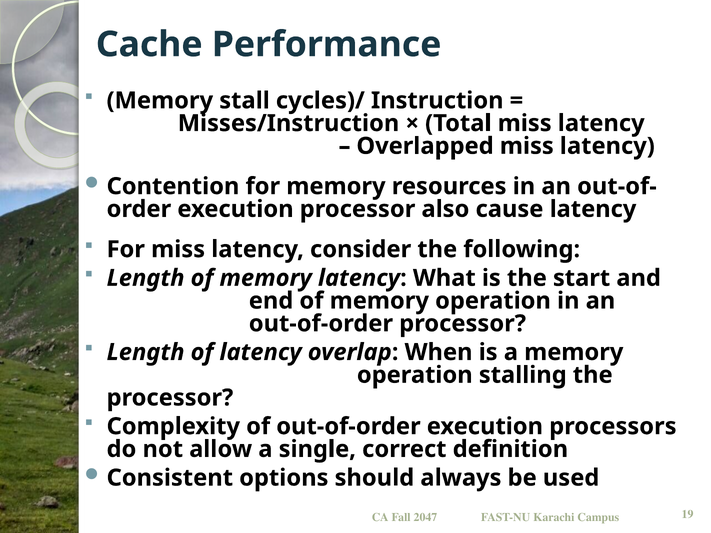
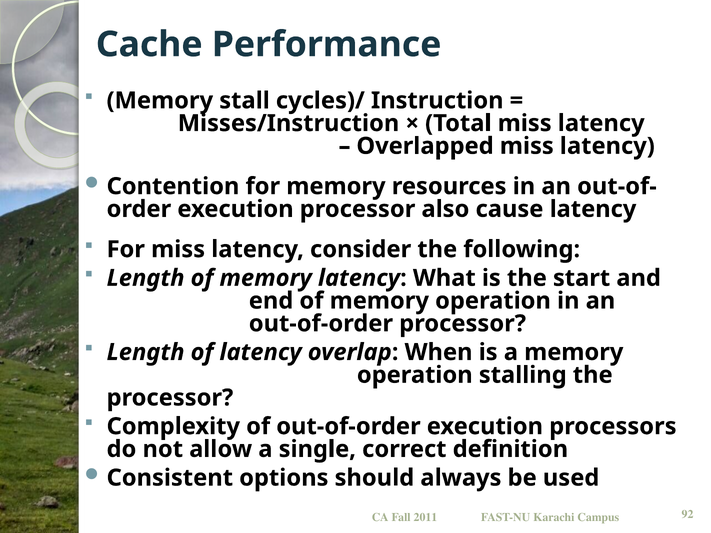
2047: 2047 -> 2011 (425, 518)
19: 19 -> 92 (688, 514)
